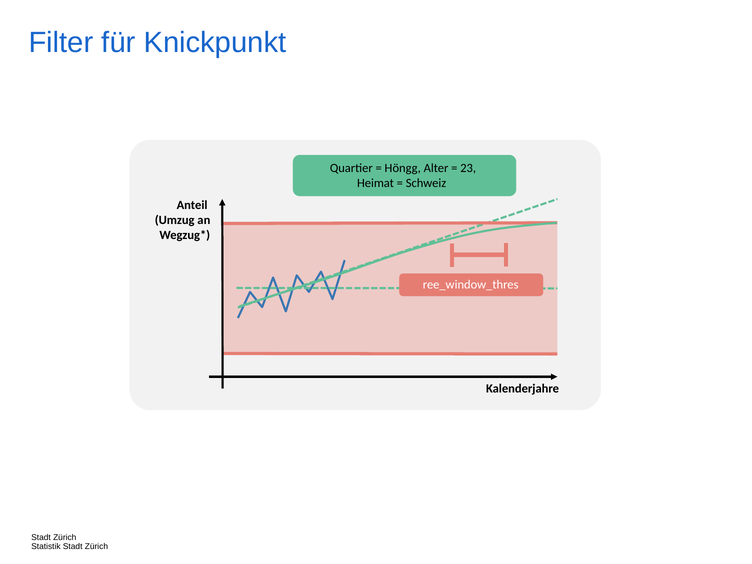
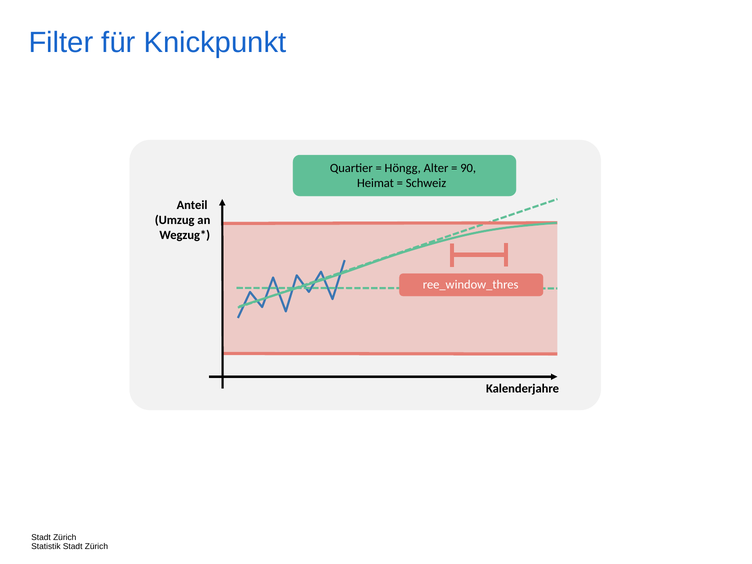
23: 23 -> 90 (468, 168)
